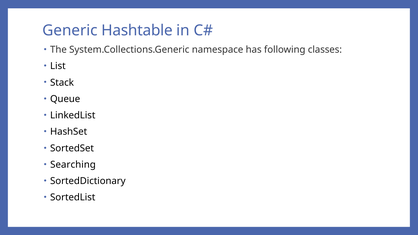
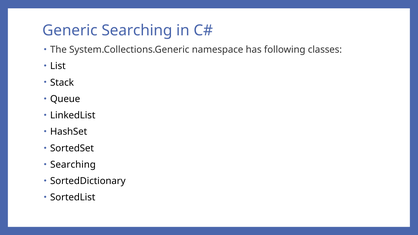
Generic Hashtable: Hashtable -> Searching (137, 31)
